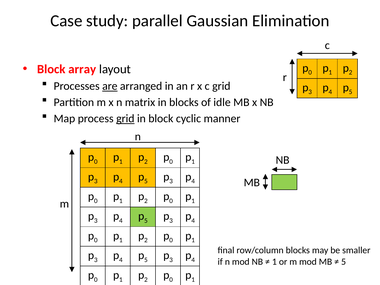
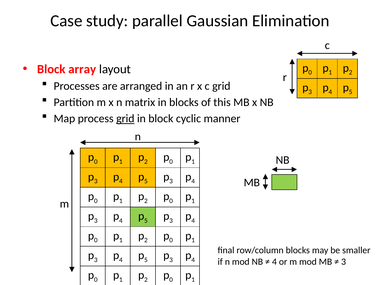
are underline: present -> none (110, 86)
idle: idle -> this (222, 102)
1: 1 -> 4 (274, 262)
5: 5 -> 3 (344, 262)
